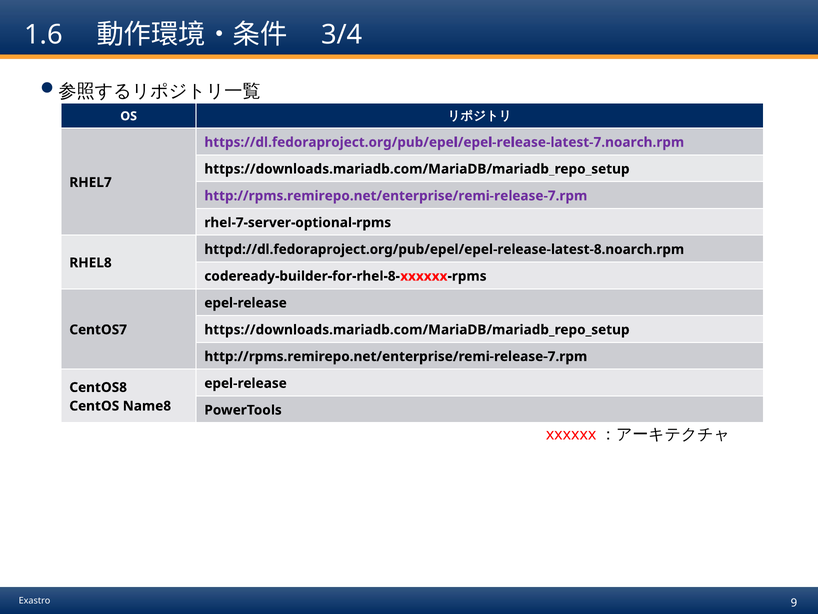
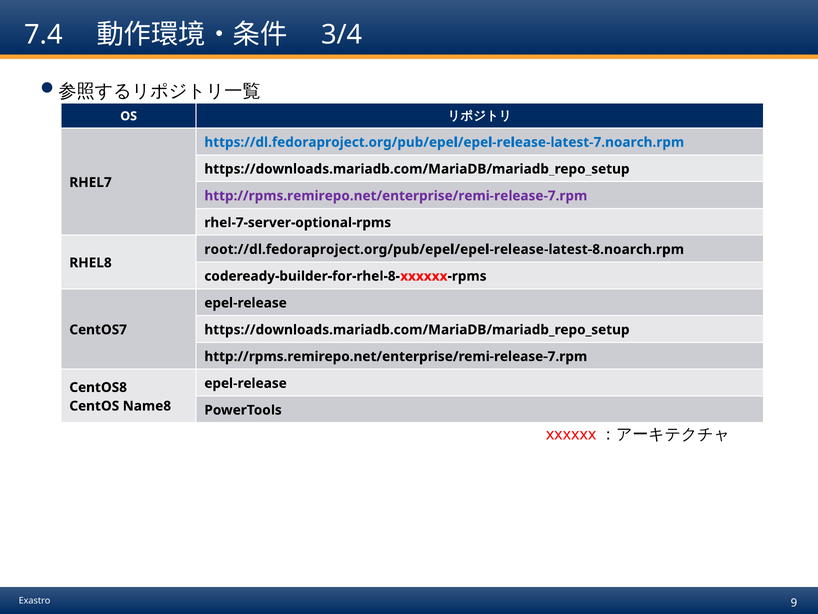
1.6: 1.6 -> 7.4 (43, 35)
https://dl.fedoraproject.org/pub/epel/epel-release-latest-7.noarch.rpm colour: purple -> blue (444, 142)
httpd://dl.fedoraproject.org/pub/epel/epel-release-latest-8.noarch.rpm: httpd://dl.fedoraproject.org/pub/epel/epel-release-latest-8.noarch.rpm -> root://dl.fedoraproject.org/pub/epel/epel-release-latest-8.noarch.rpm (444, 249)
